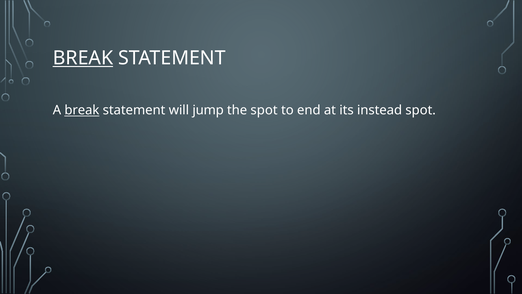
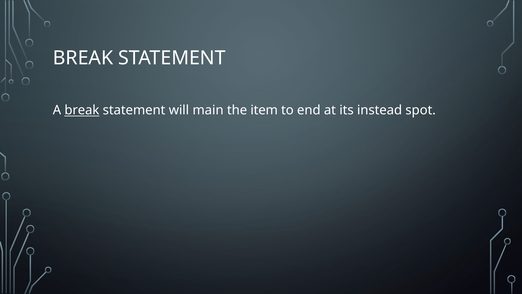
BREAK underline: present -> none (83, 58)
jump: jump -> main (208, 110)
the spot: spot -> item (264, 110)
